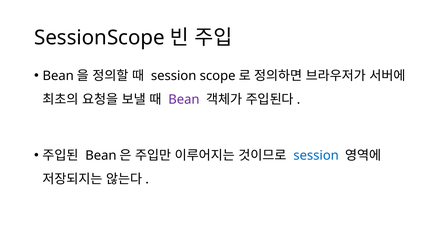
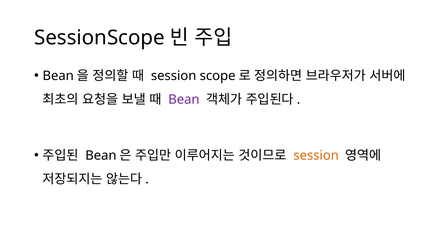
session colour: blue -> orange (316, 156)
